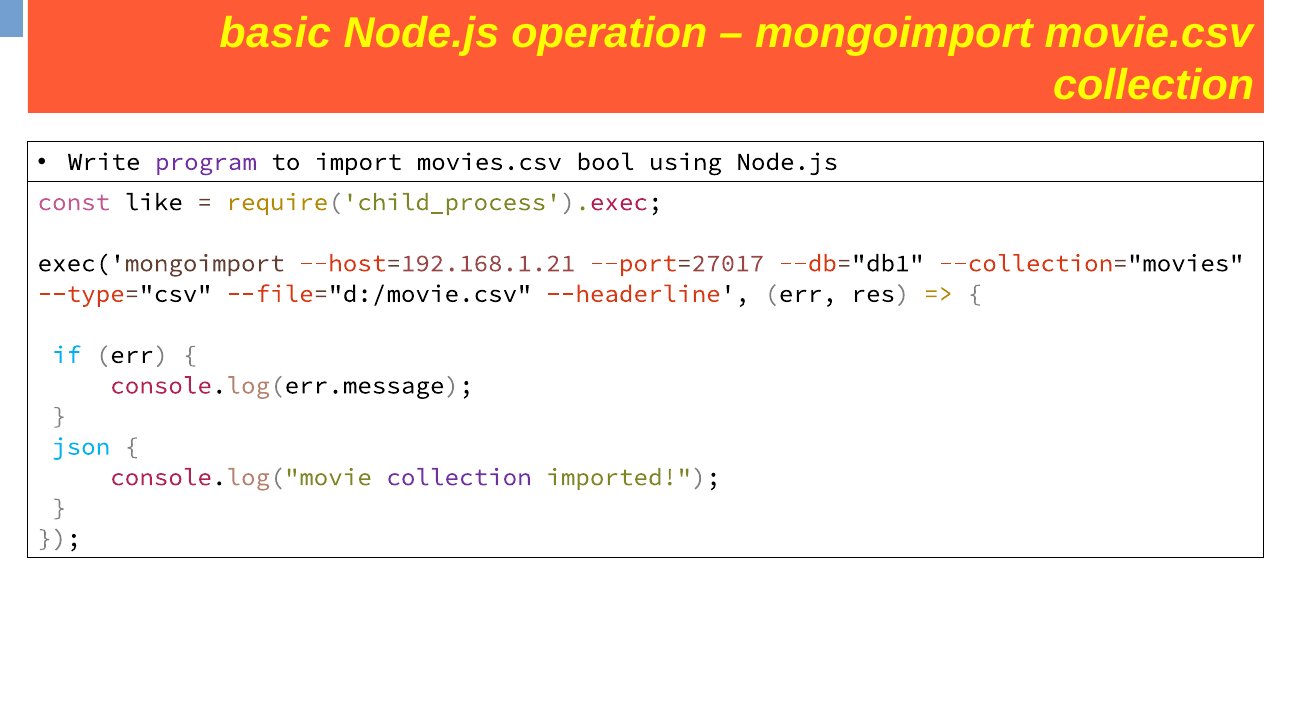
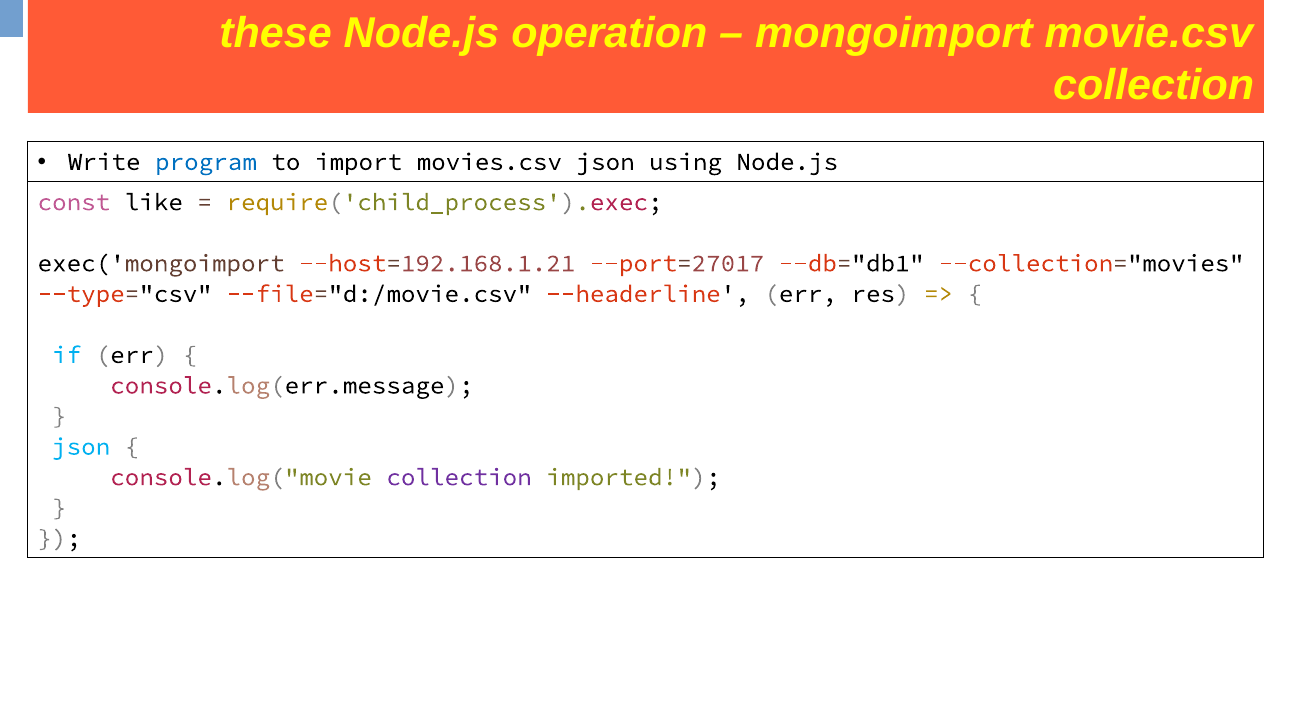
basic: basic -> these (276, 34)
program colour: purple -> blue (206, 162)
movies.csv bool: bool -> json (606, 162)
